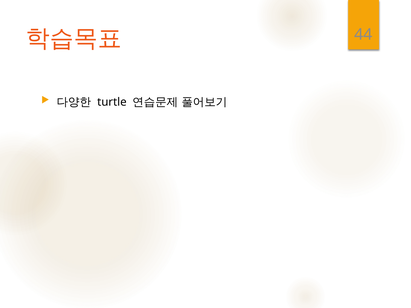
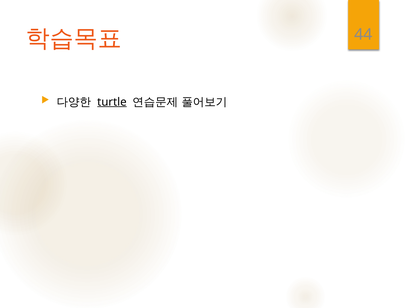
turtle underline: none -> present (112, 102)
